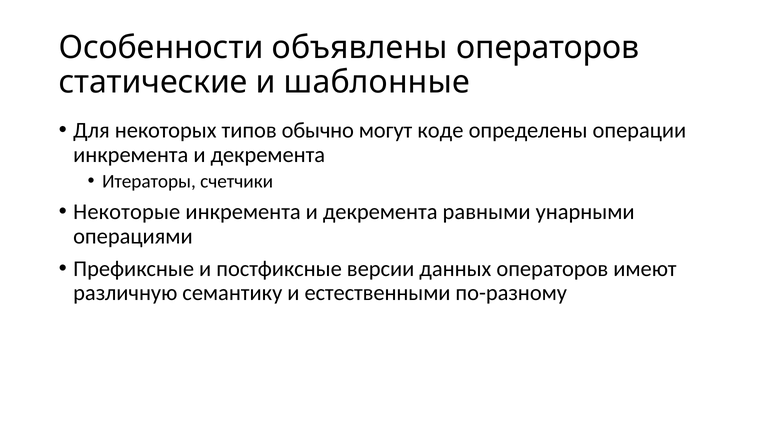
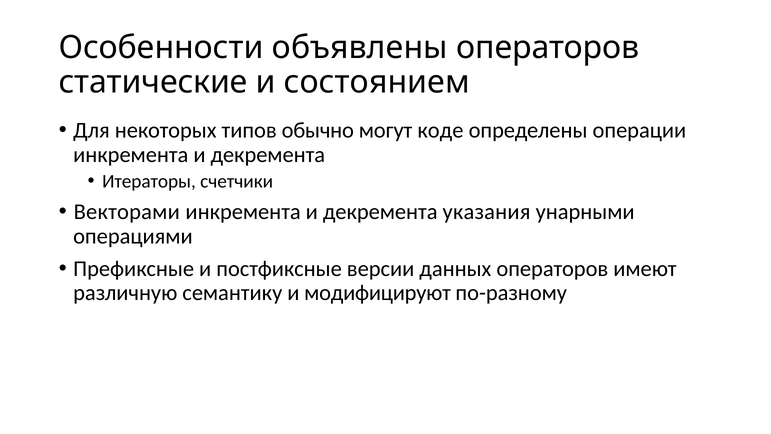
шаблонные: шаблонные -> состоянием (377, 82)
Некоторые: Некоторые -> Векторами (127, 212)
равными: равными -> указания (486, 212)
естественными: естественными -> модифицируют (378, 293)
